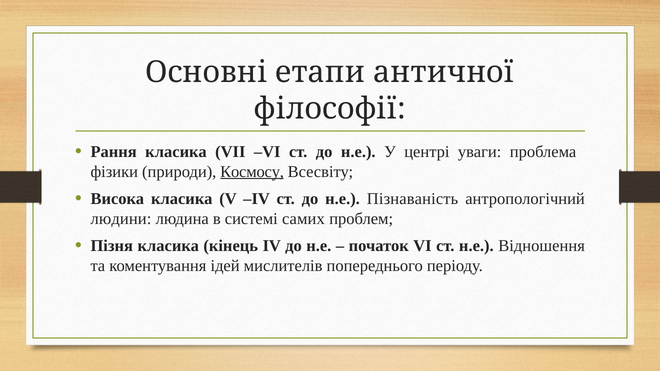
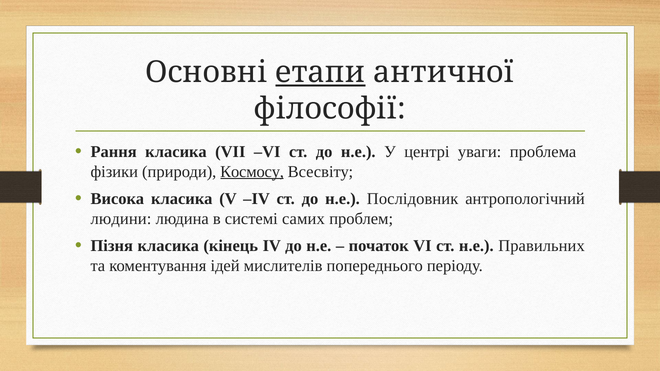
етапи underline: none -> present (320, 72)
Пізнаваність: Пізнаваність -> Послідовник (413, 199)
Відношення: Відношення -> Правильних (542, 246)
